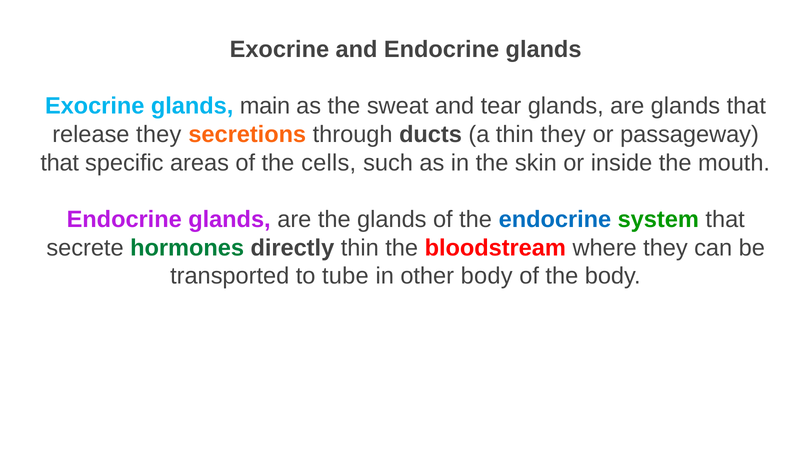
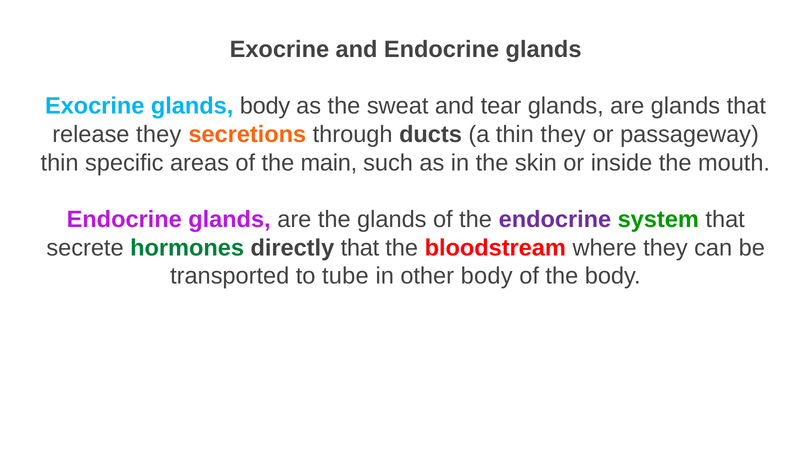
glands main: main -> body (265, 106)
that: that -> thin (60, 163)
cells: cells -> main (329, 163)
endocrine colour: blue -> purple (555, 219)
directly thin: thin -> that (360, 248)
